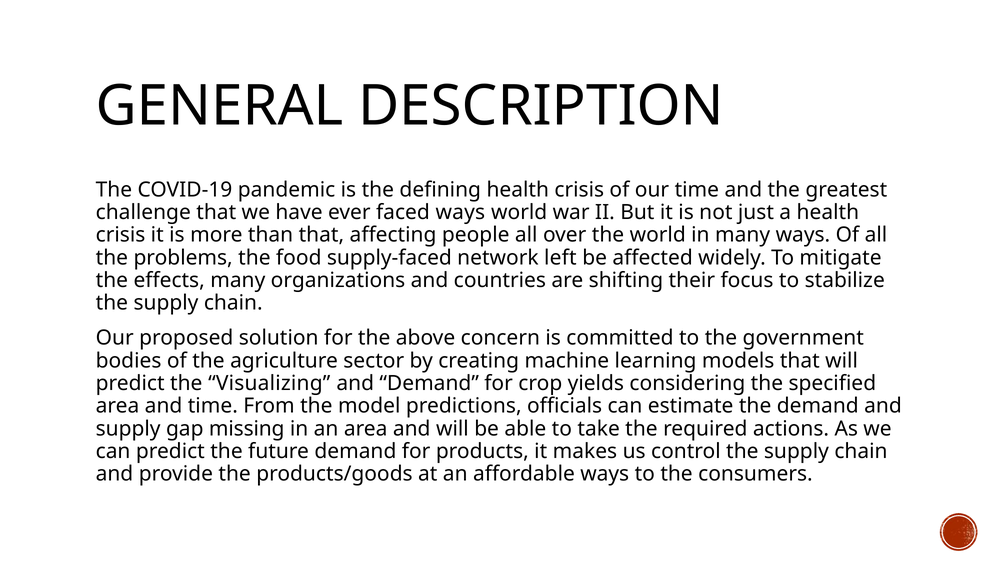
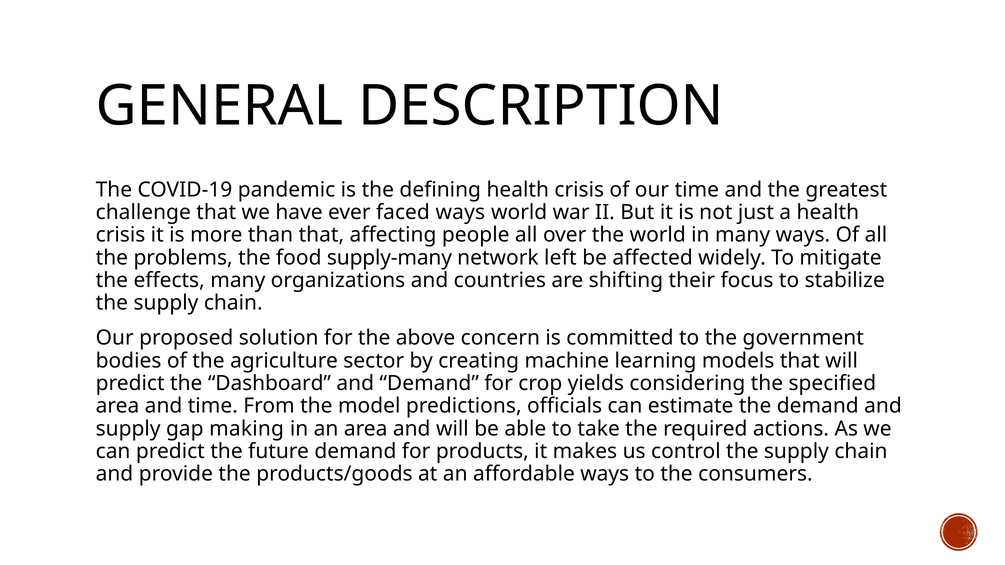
supply-faced: supply-faced -> supply-many (389, 258)
Visualizing: Visualizing -> Dashboard (269, 384)
missing: missing -> making (247, 429)
